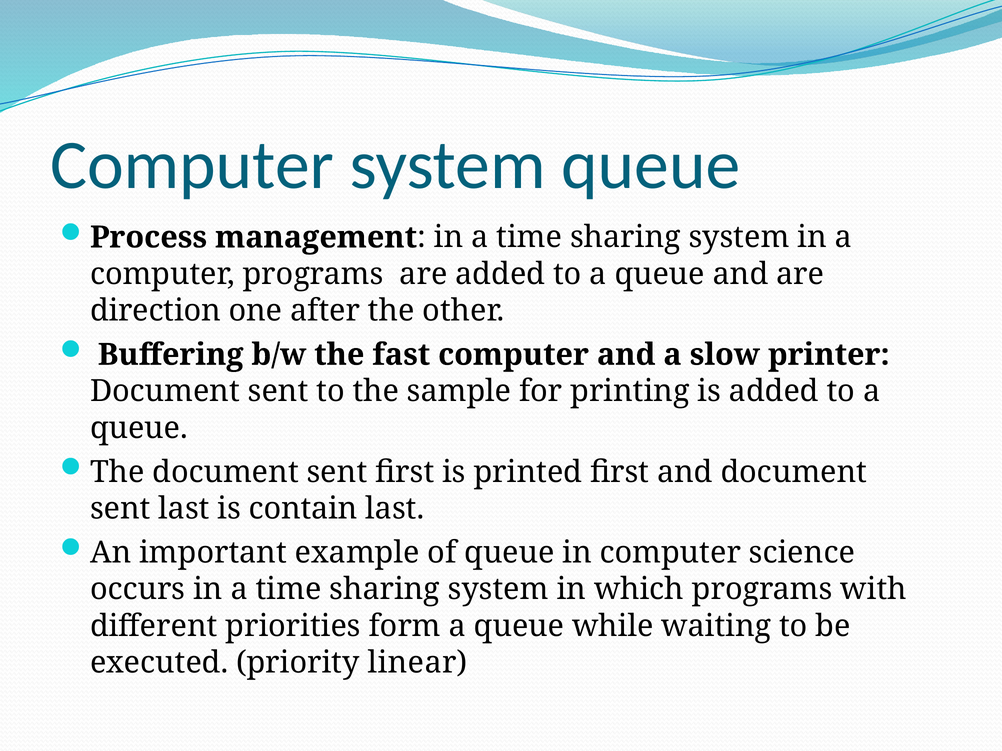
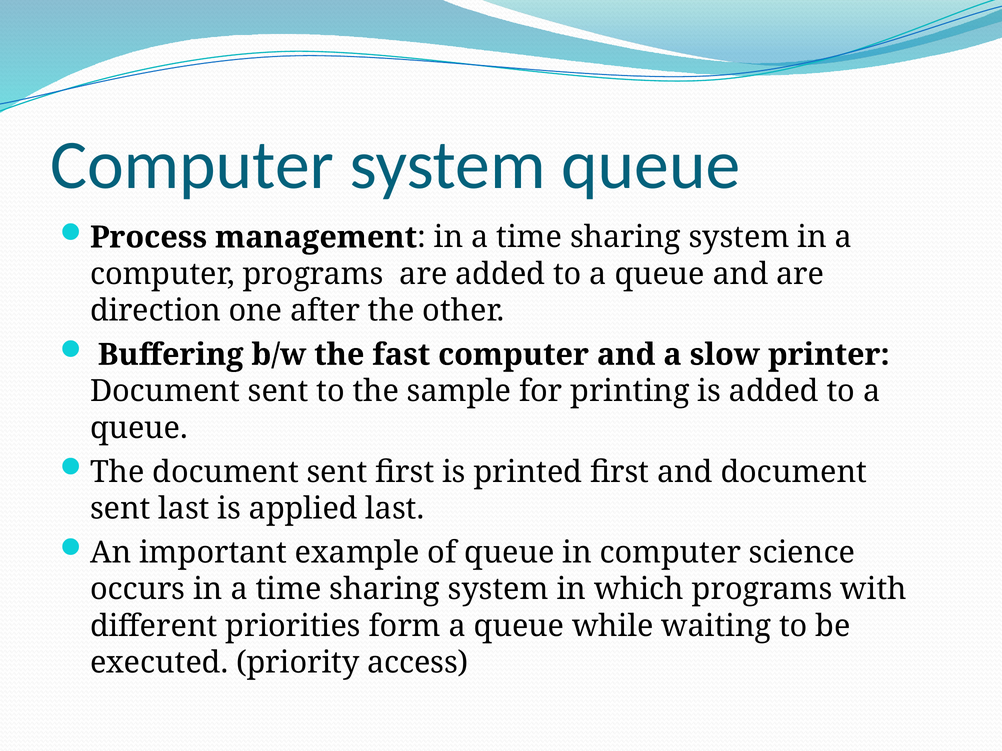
contain: contain -> applied (303, 509)
linear: linear -> access (418, 663)
